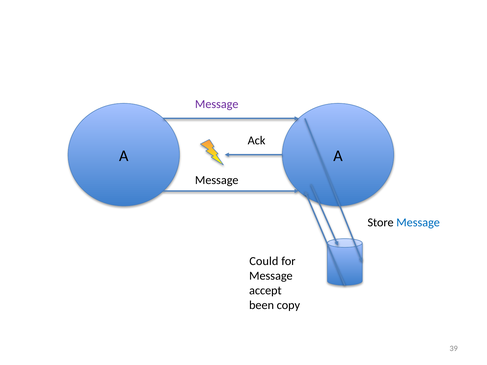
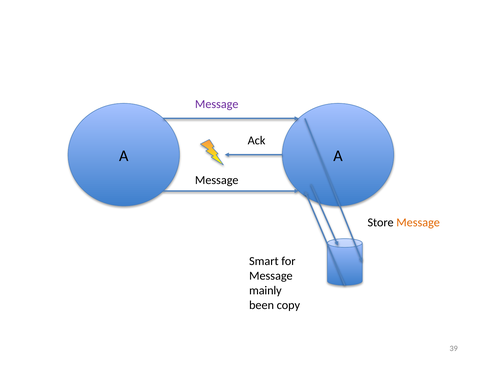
Message colour: blue -> orange (418, 223)
Could: Could -> Smart (264, 261)
accept: accept -> mainly (265, 291)
